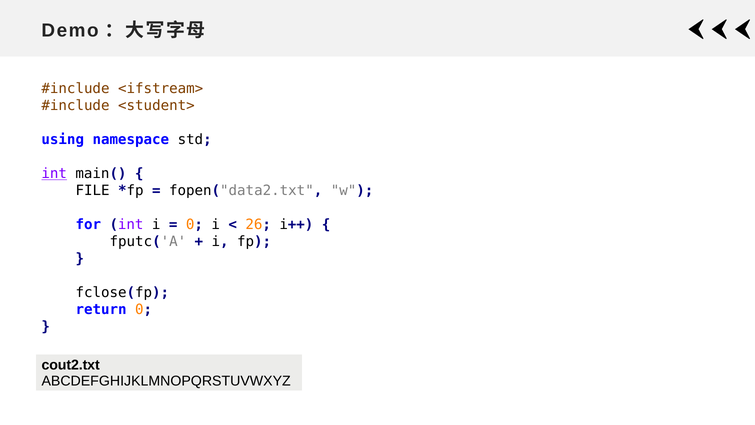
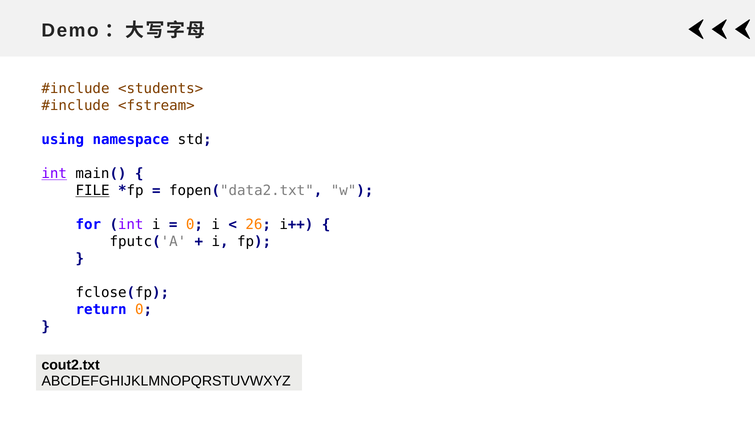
<ifstream>: <ifstream> -> <students> (161, 89)
<student>: <student> -> <fstream> (156, 106)
FILE underline: none -> present (93, 191)
